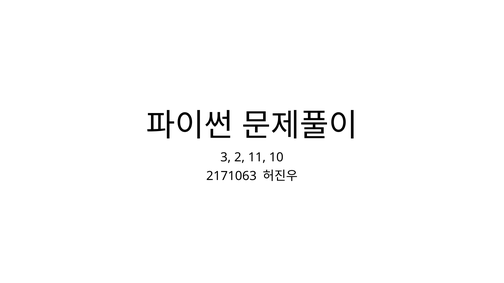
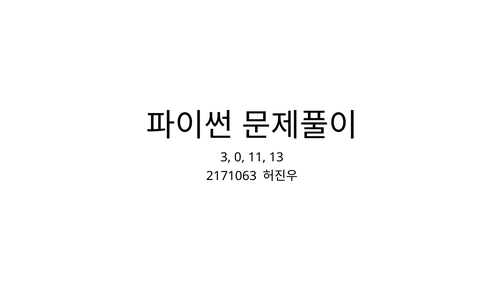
2: 2 -> 0 (240, 158)
10: 10 -> 13 (276, 158)
